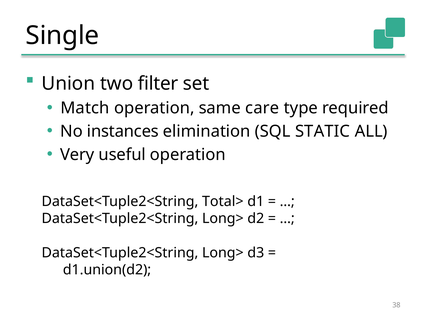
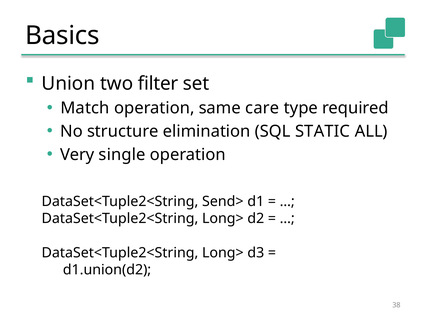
Single: Single -> Basics (62, 36)
instances: instances -> structure (123, 131)
useful: useful -> single (122, 154)
Total>: Total> -> Send> (223, 201)
